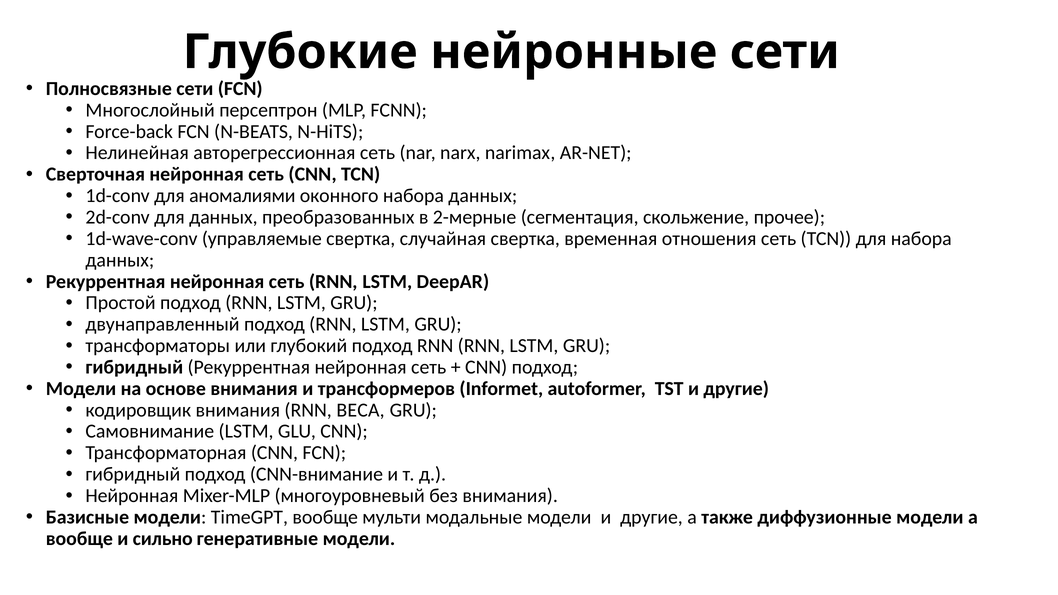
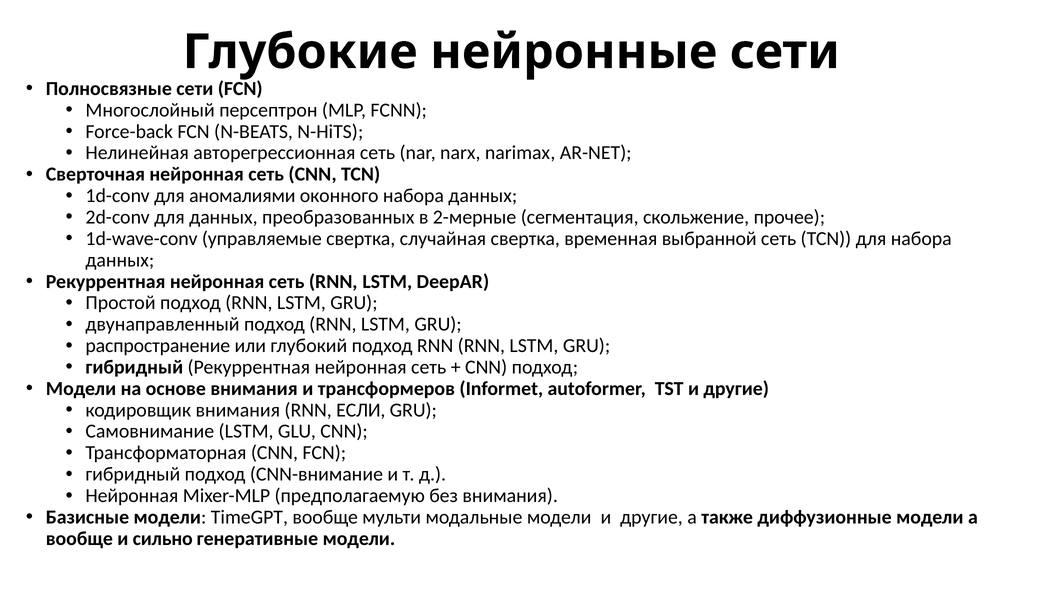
отношения: отношения -> выбранной (709, 239)
трансформаторы: трансформаторы -> распространение (158, 346)
ВЕСА: ВЕСА -> ЕСЛИ (361, 410)
многоуровневый: многоуровневый -> предполагаемую (350, 496)
